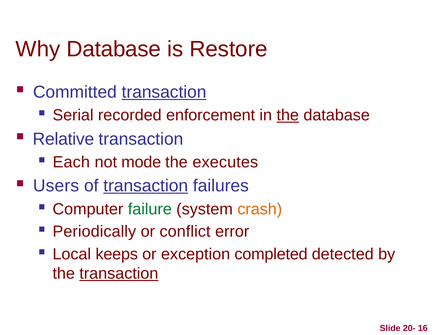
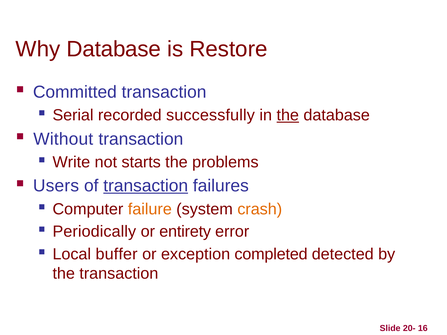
transaction underline: present -> none (164, 92)
enforcement: enforcement -> successfully (210, 115)
Relative: Relative -> Without (63, 139)
Each: Each -> Write (71, 162)
mode: mode -> starts (141, 162)
executes: executes -> problems (225, 162)
failure colour: green -> orange (150, 209)
conflict: conflict -> entirety (185, 232)
keeps: keeps -> buffer (117, 254)
transaction underline: present -> none (119, 274)
